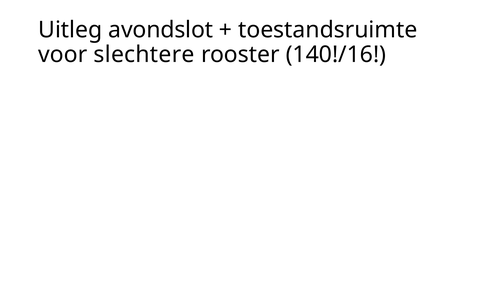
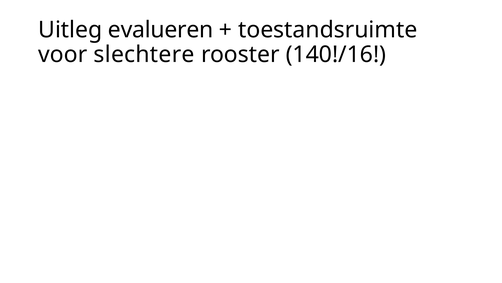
avondslot: avondslot -> evalueren (161, 30)
